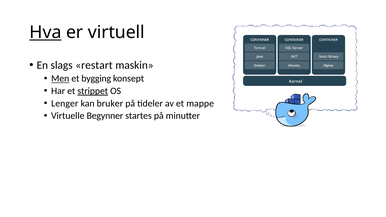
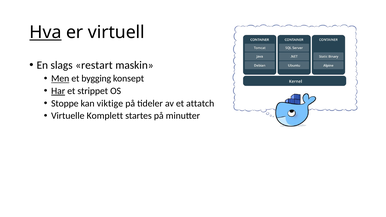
Har underline: none -> present (58, 91)
strippet underline: present -> none (93, 91)
Lenger: Lenger -> Stoppe (65, 103)
bruker: bruker -> viktige (110, 103)
mappe: mappe -> attatch (200, 103)
Begynner: Begynner -> Komplett (105, 116)
